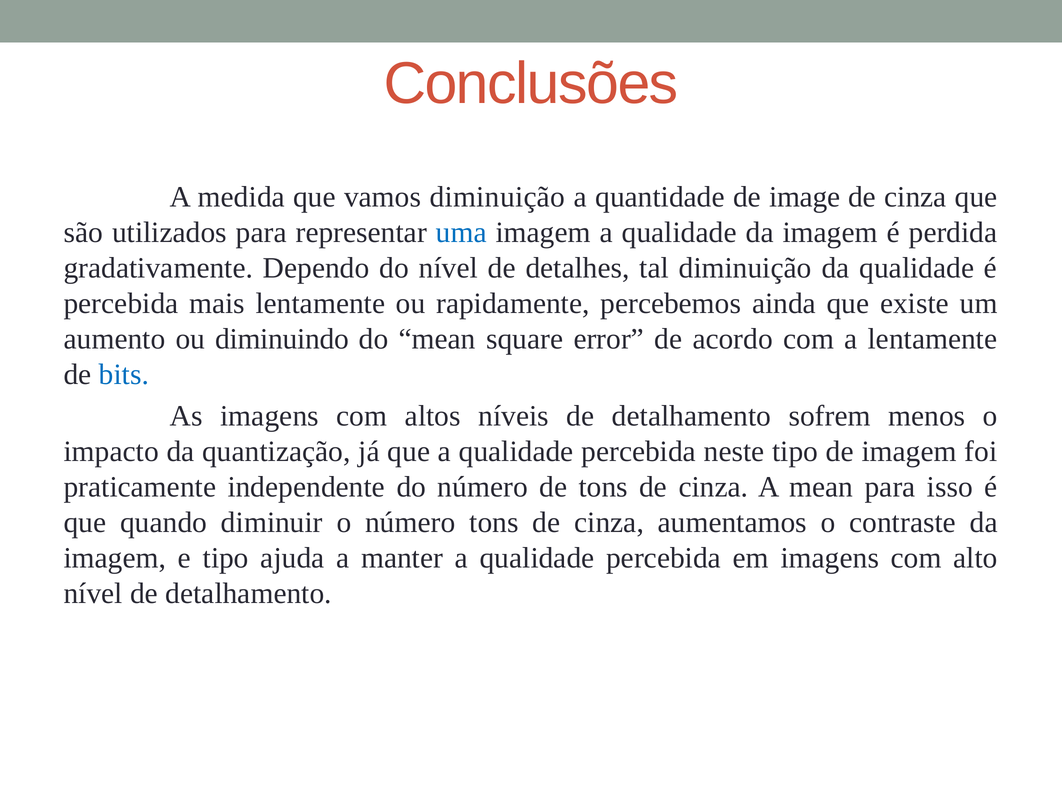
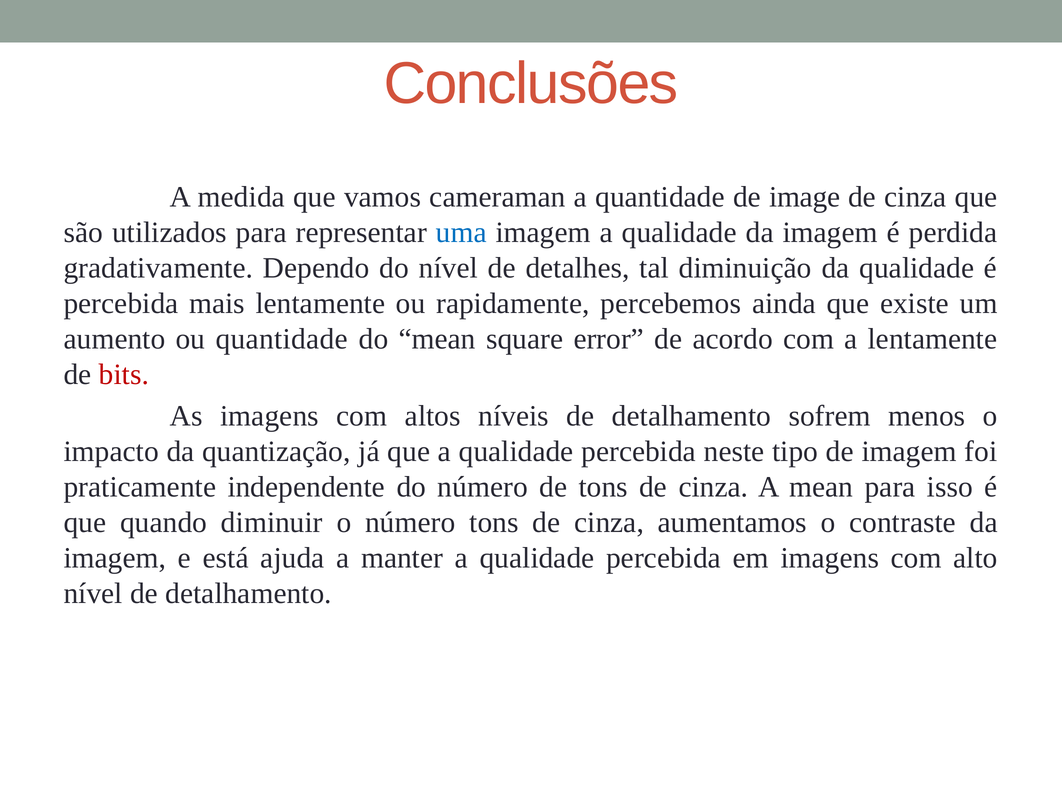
vamos diminuição: diminuição -> cameraman (498, 197)
ou diminuindo: diminuindo -> quantidade (282, 339)
bits colour: blue -> red (124, 374)
e tipo: tipo -> está (226, 558)
